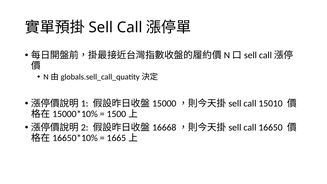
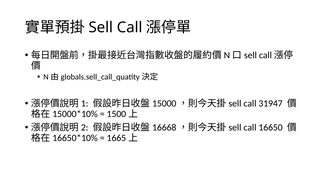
15010: 15010 -> 31947 (271, 104)
